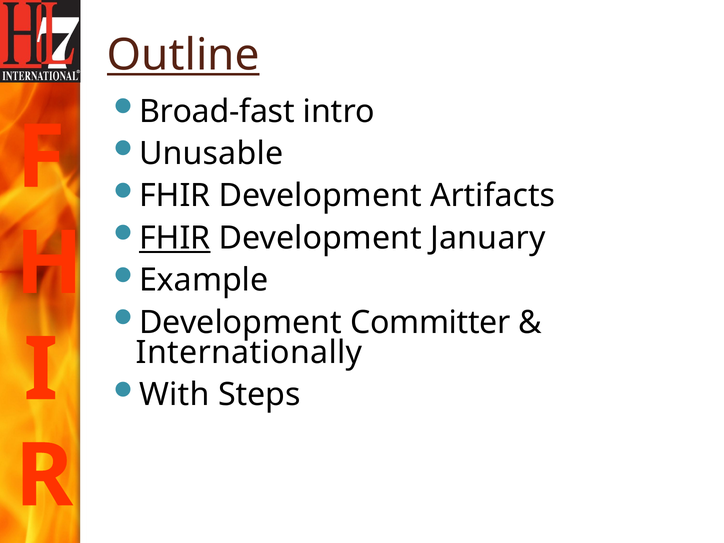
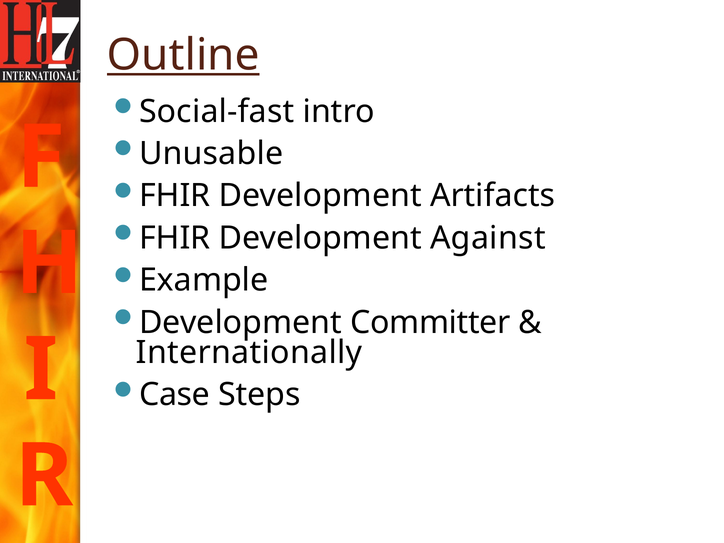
Broad-fast: Broad-fast -> Social-fast (217, 111)
FHIR underline: present -> none (175, 238)
January: January -> Against (488, 238)
With: With -> Case (175, 395)
